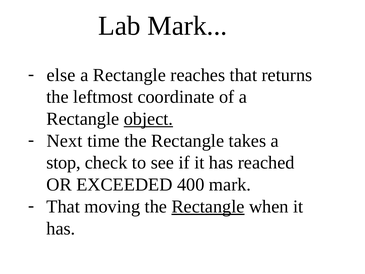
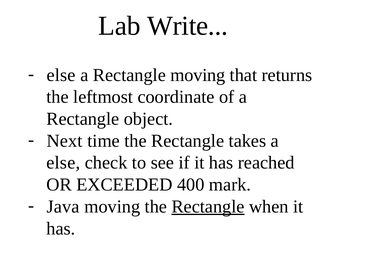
Lab Mark: Mark -> Write (187, 26)
Rectangle reaches: reaches -> moving (198, 75)
object underline: present -> none (148, 119)
stop: stop -> else (63, 163)
That: That -> Java (63, 206)
